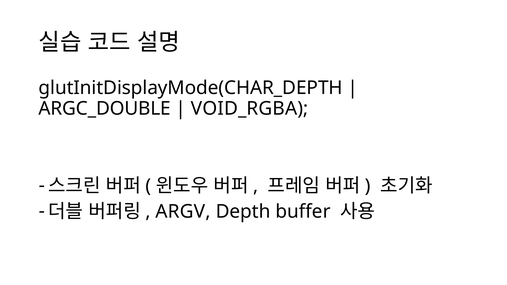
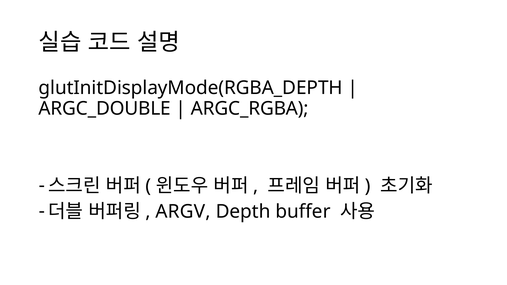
glutInitDisplayMode(CHAR_DEPTH: glutInitDisplayMode(CHAR_DEPTH -> glutInitDisplayMode(RGBA_DEPTH (191, 88)
VOID_RGBA: VOID_RGBA -> ARGC_RGBA (250, 109)
